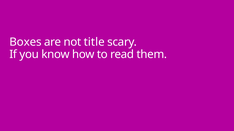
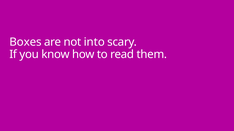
title: title -> into (94, 42)
